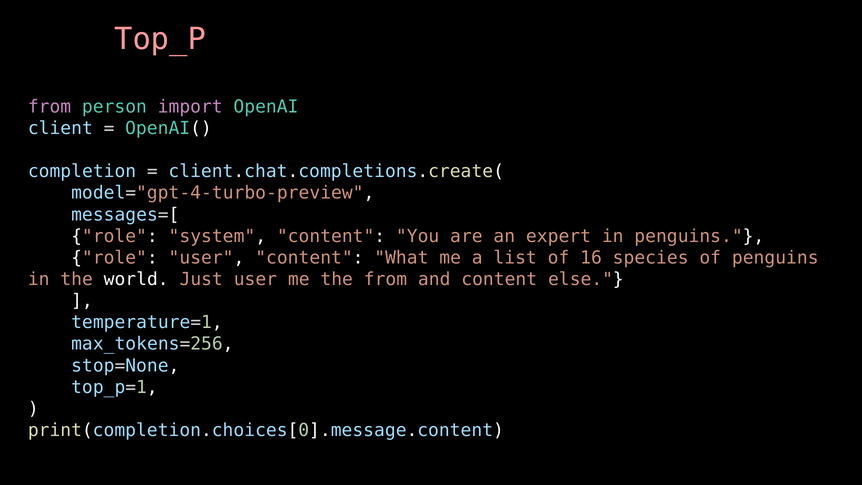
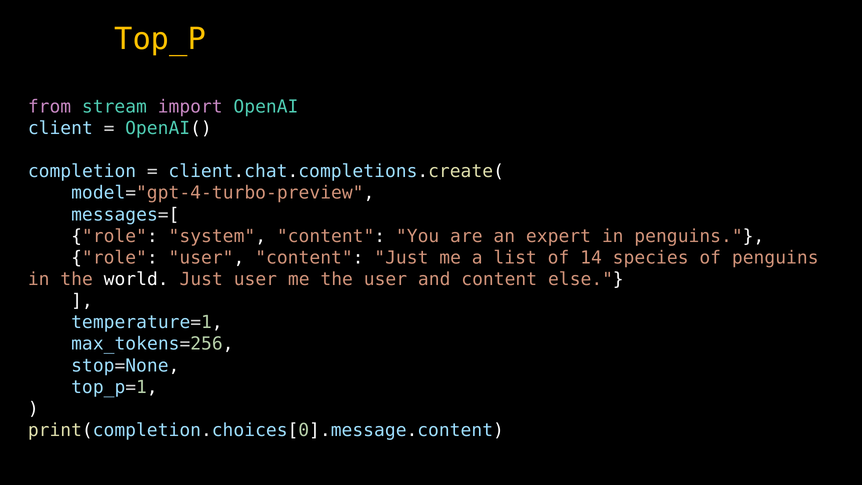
Top_P colour: pink -> yellow (160, 39)
person: person -> stream (114, 107)
content What: What -> Just (401, 258)
16: 16 -> 14 (591, 258)
the from: from -> user (385, 279)
